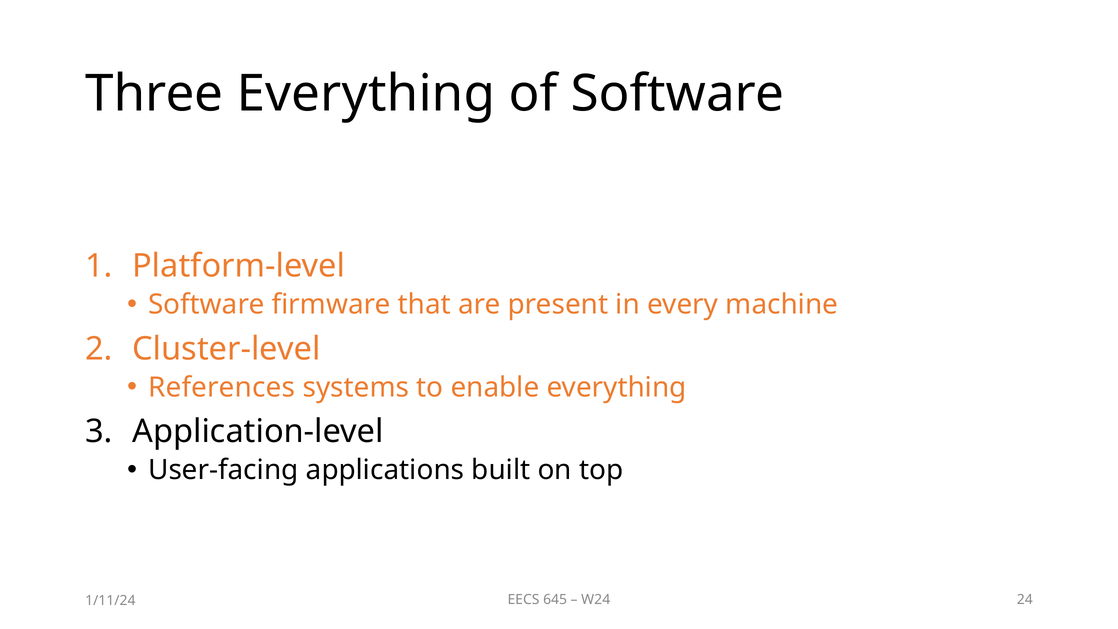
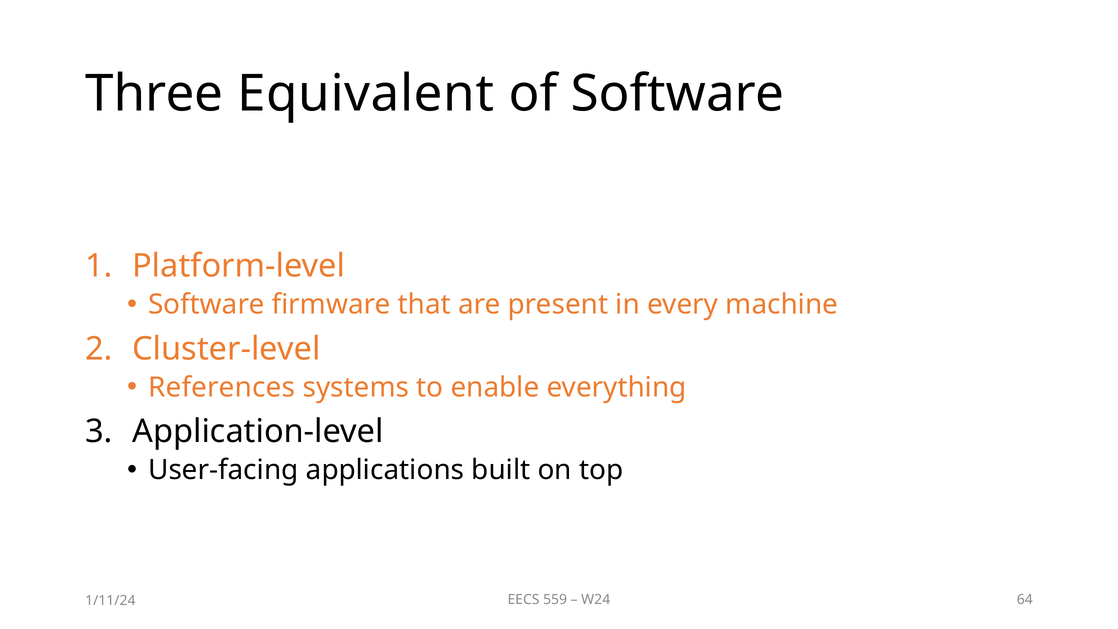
Three Everything: Everything -> Equivalent (366, 94)
645: 645 -> 559 (555, 599)
24: 24 -> 64 (1025, 599)
